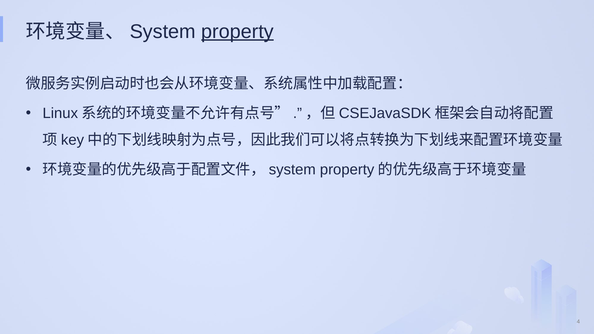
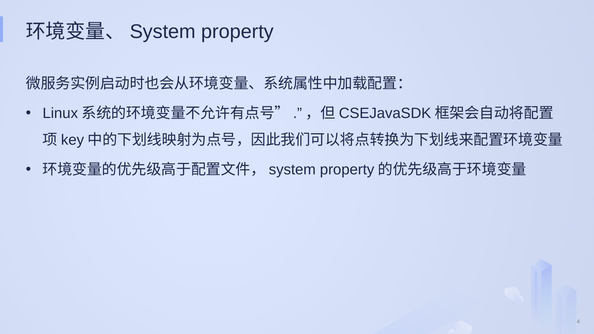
property underline: present -> none (237, 32)
